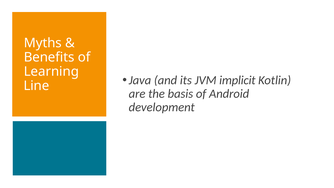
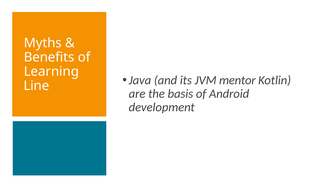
implicit: implicit -> mentor (237, 80)
